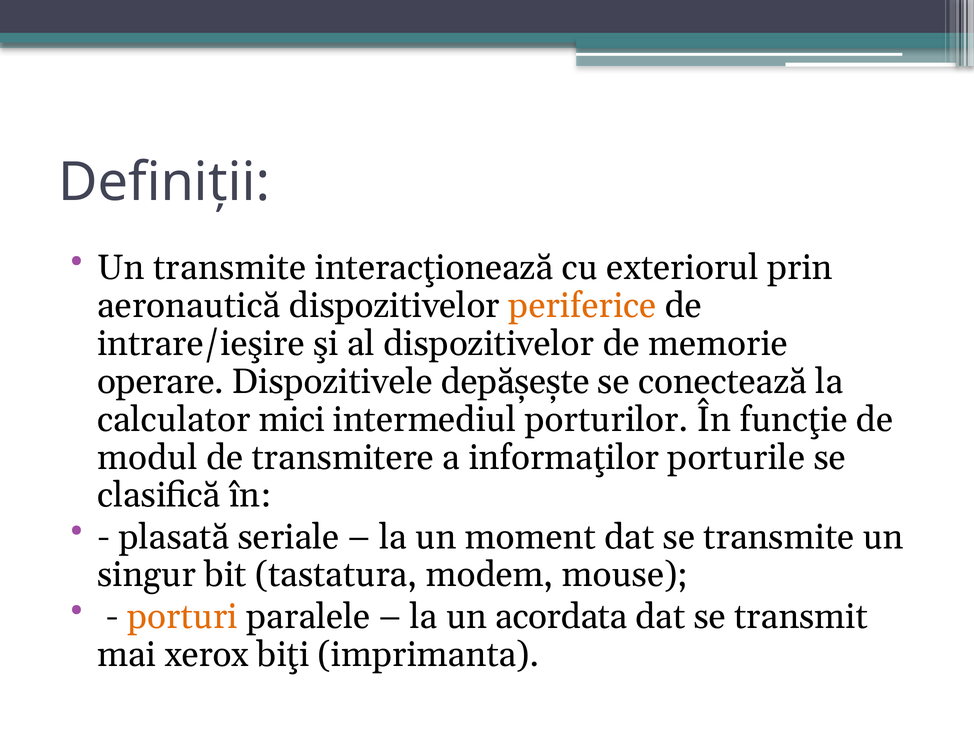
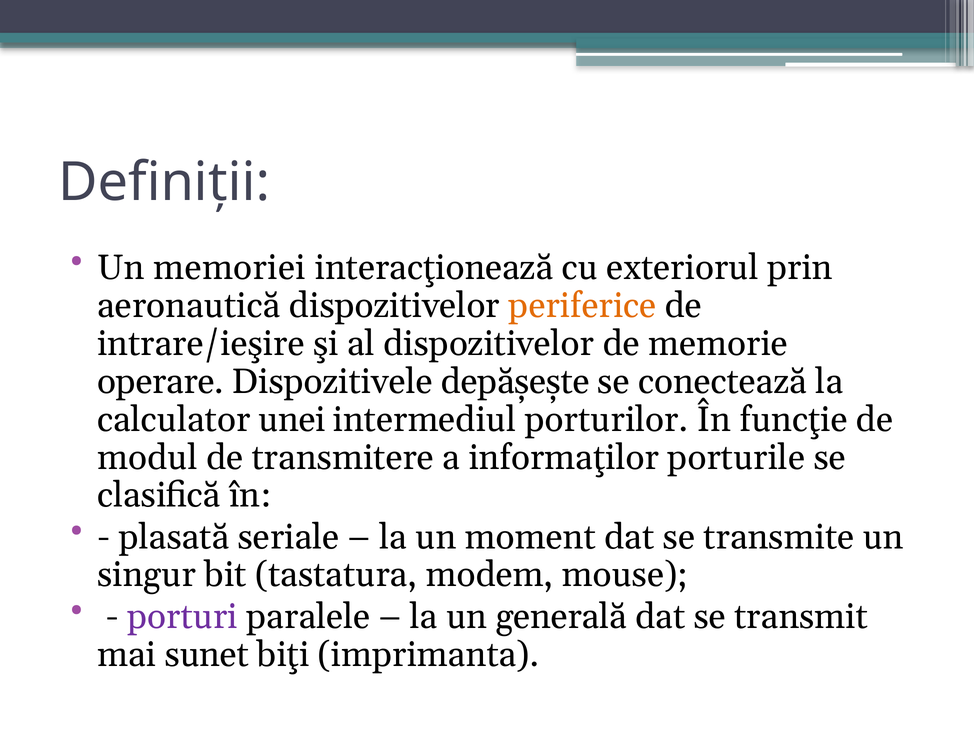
Un transmite: transmite -> memoriei (230, 268)
mici: mici -> unei (292, 420)
porturi colour: orange -> purple (182, 617)
acordata: acordata -> generală (561, 617)
xerox: xerox -> sunet (207, 655)
